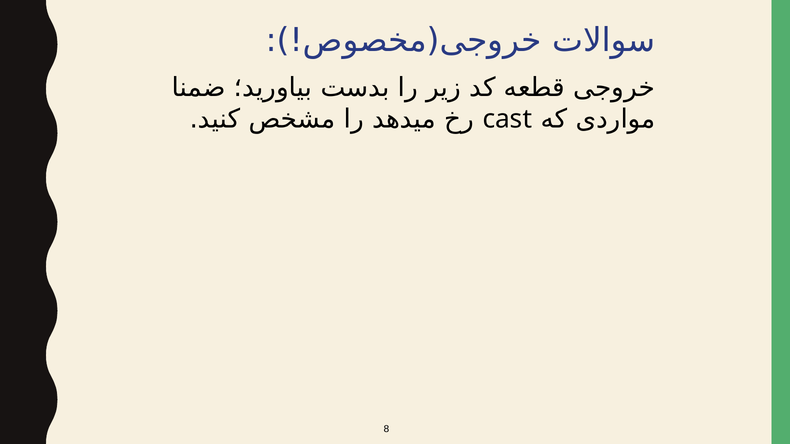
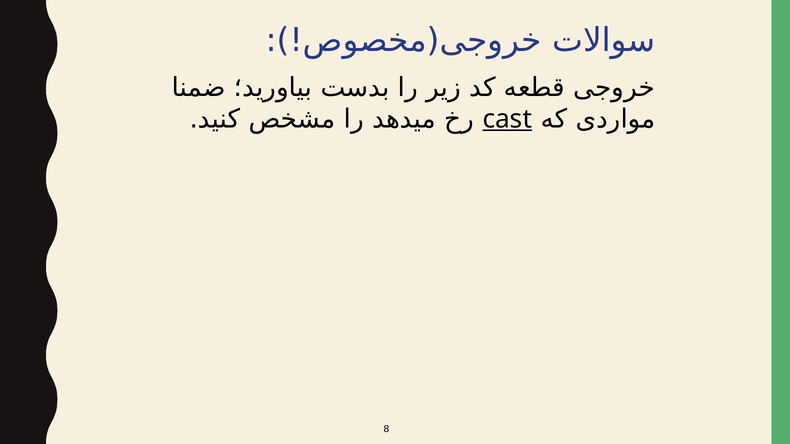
cast underline: none -> present (507, 119)
